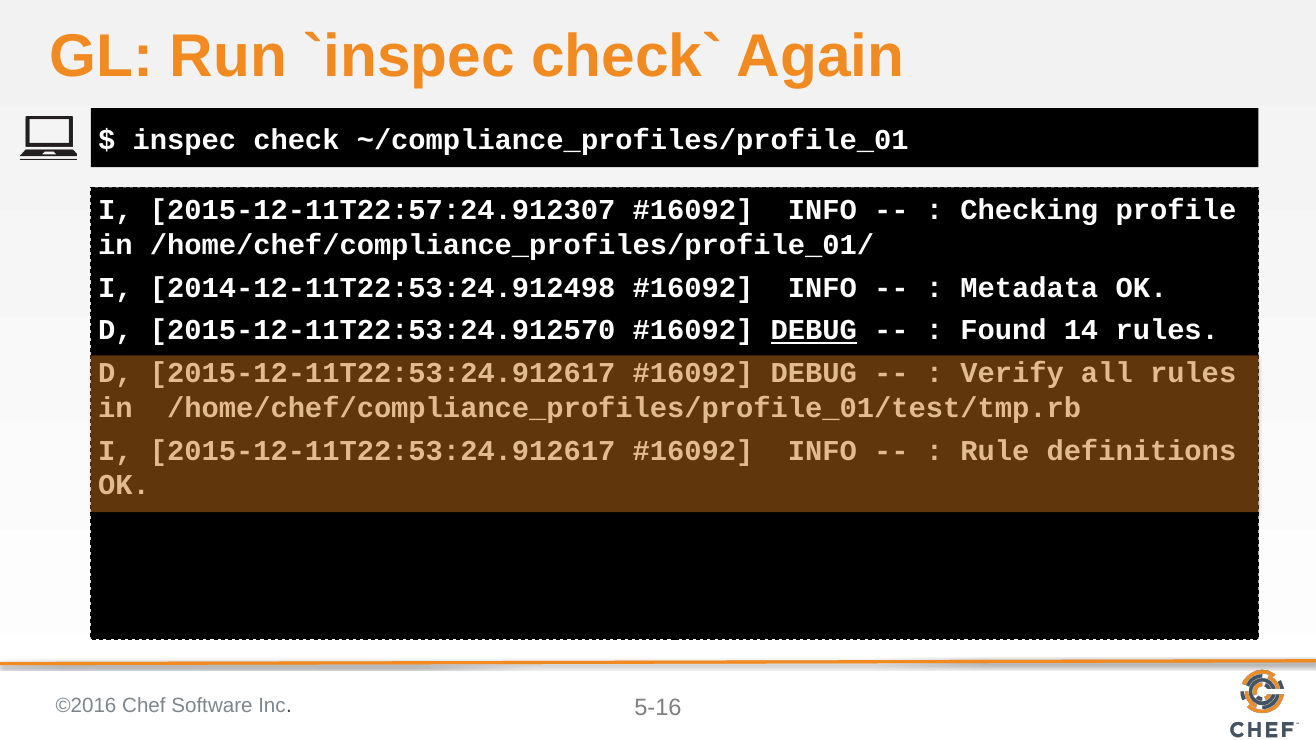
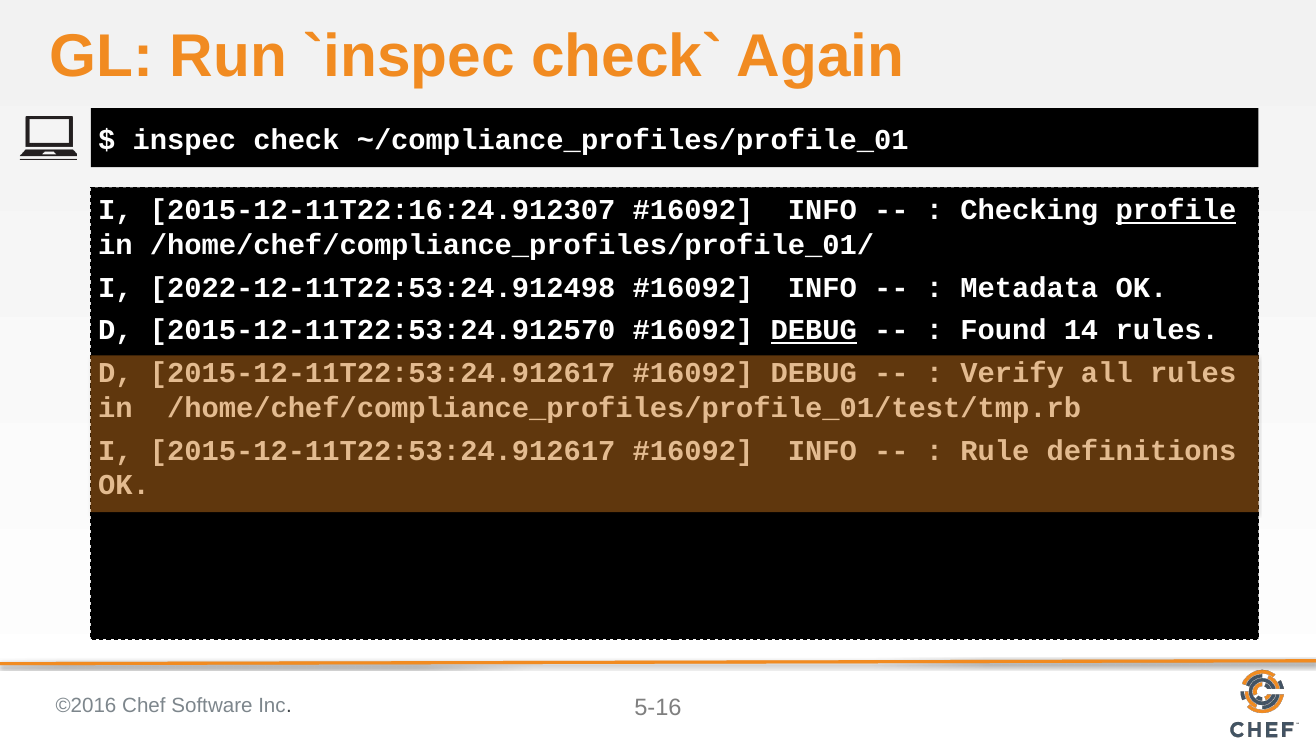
2015-12-11T22:57:24.912307: 2015-12-11T22:57:24.912307 -> 2015-12-11T22:16:24.912307 (383, 210)
profile underline: none -> present (1176, 210)
2014-12-11T22:53:24.912498: 2014-12-11T22:53:24.912498 -> 2022-12-11T22:53:24.912498 (383, 288)
